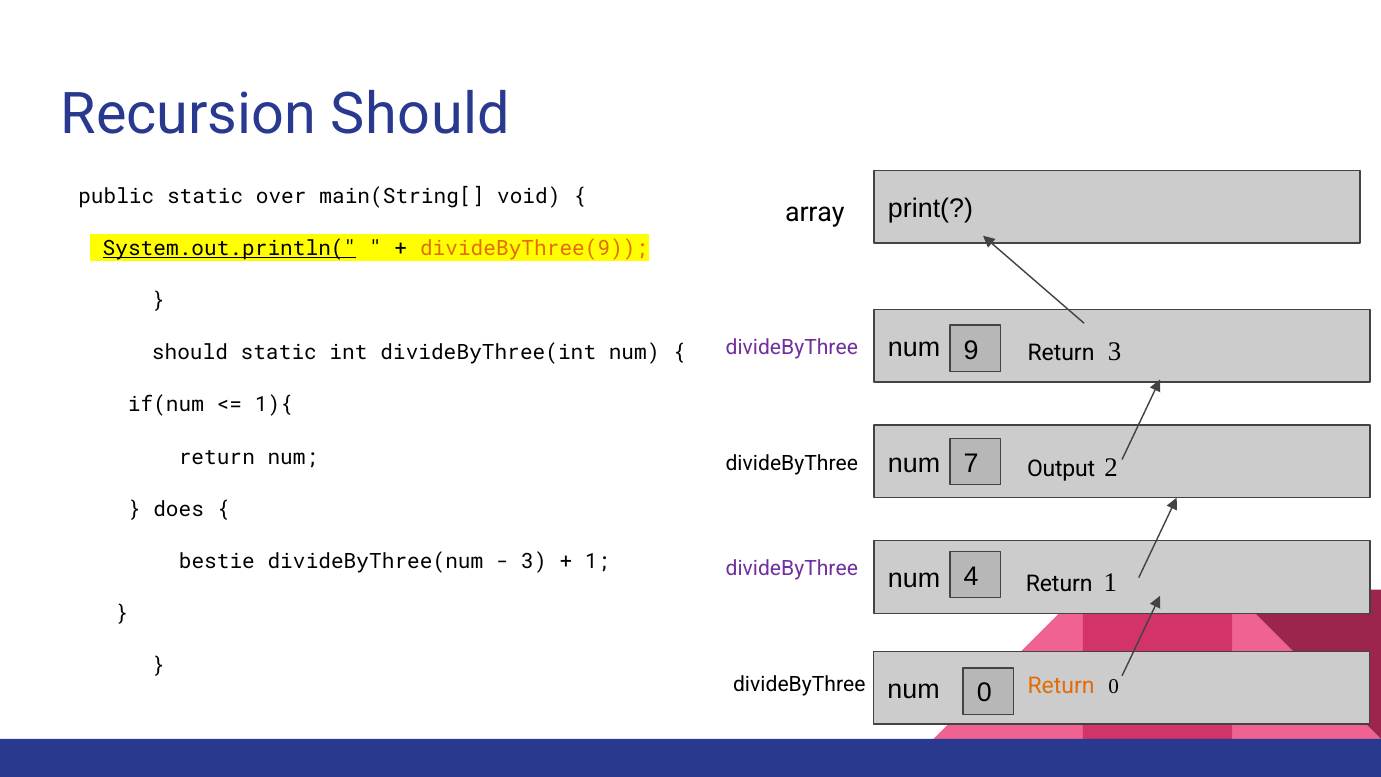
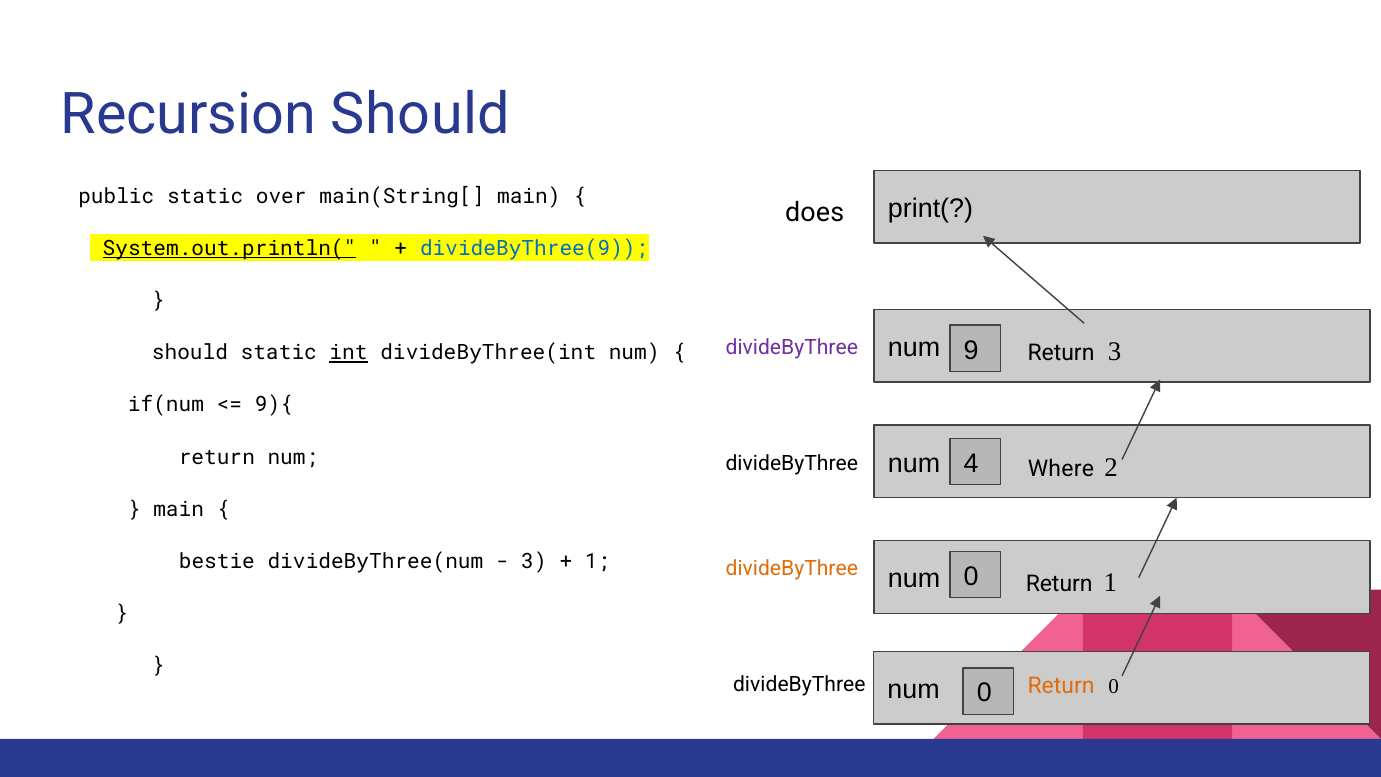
main(String[ void: void -> main (529, 196)
array: array -> does (815, 213)
divideByThree(9 colour: orange -> blue (534, 249)
int underline: none -> present (348, 353)
1){: 1){ -> 9){ (274, 405)
7: 7 -> 4 (971, 463)
Output: Output -> Where (1061, 469)
does: does -> main (179, 509)
divideByThree colour: purple -> orange (792, 569)
4: 4 -> 0 (971, 576)
